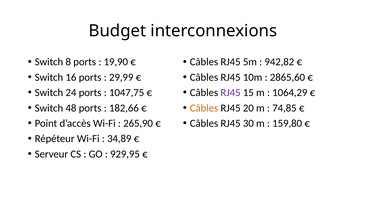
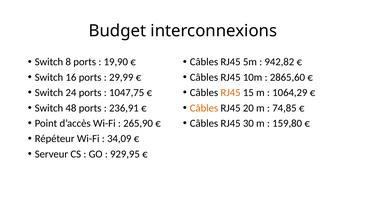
RJ45 colour: purple -> orange (231, 93)
182,66: 182,66 -> 236,91 (124, 108)
34,89: 34,89 -> 34,09 (119, 139)
